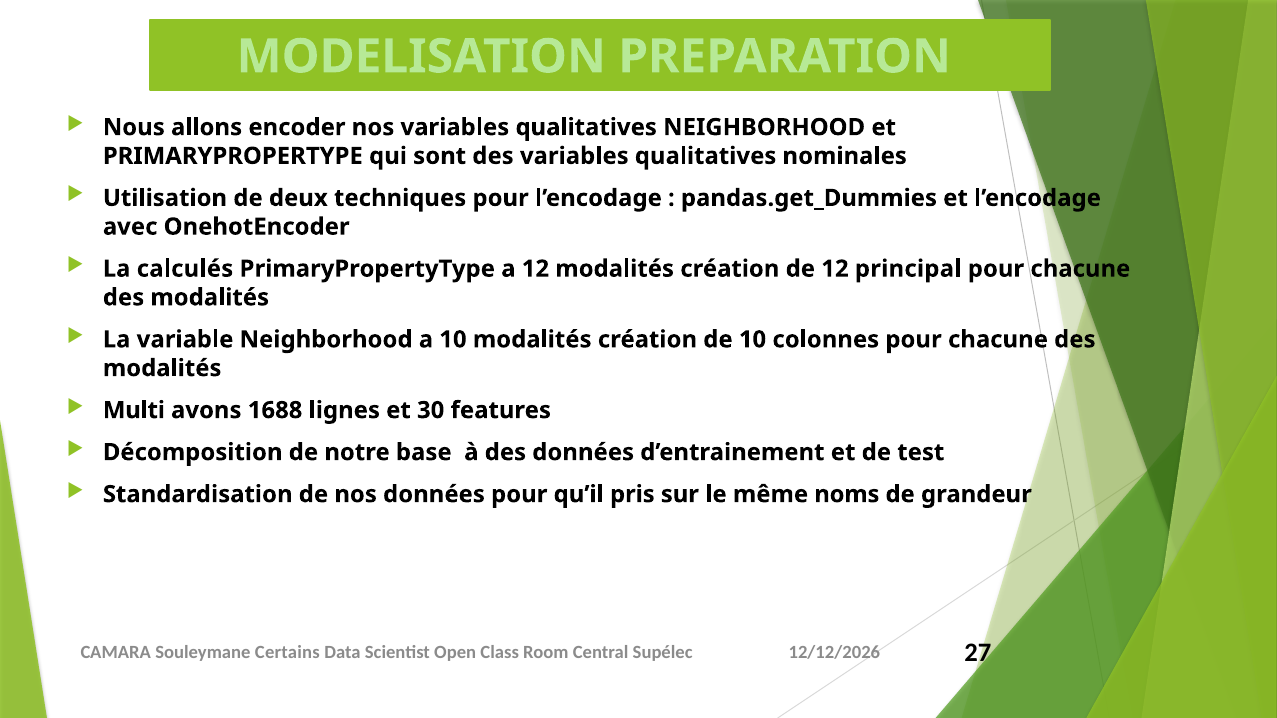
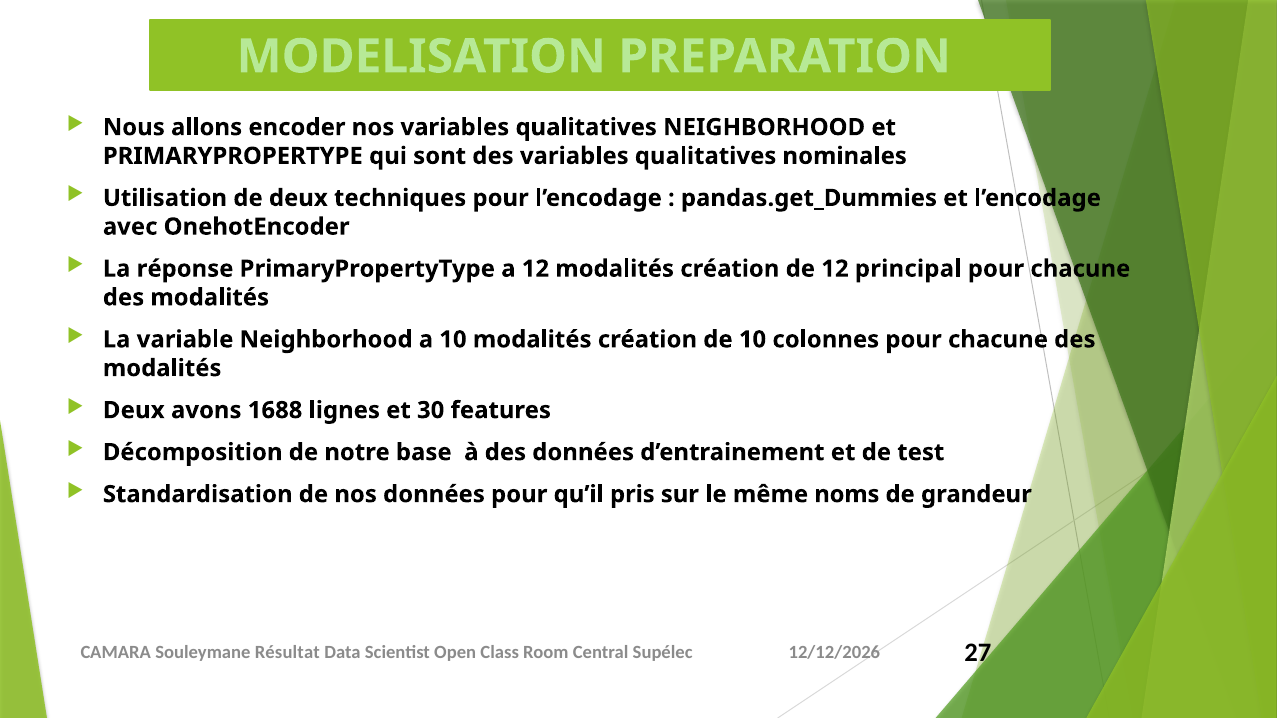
calculés: calculés -> réponse (185, 269)
Multi: Multi -> Deux (134, 410)
Certains: Certains -> Résultat (287, 653)
